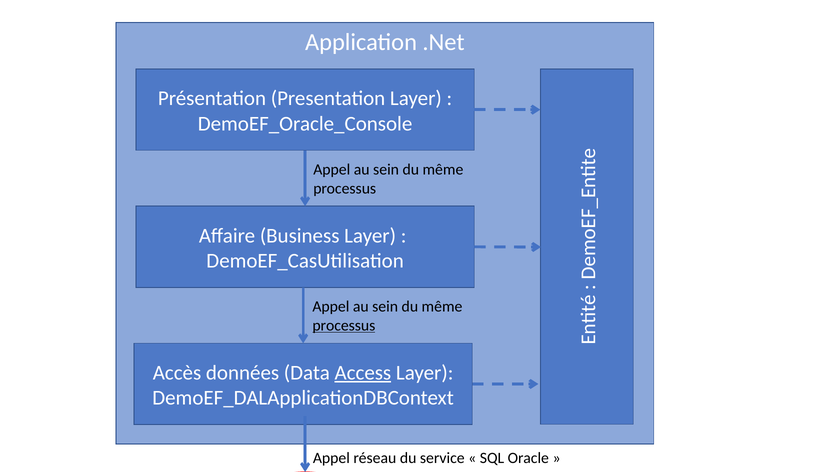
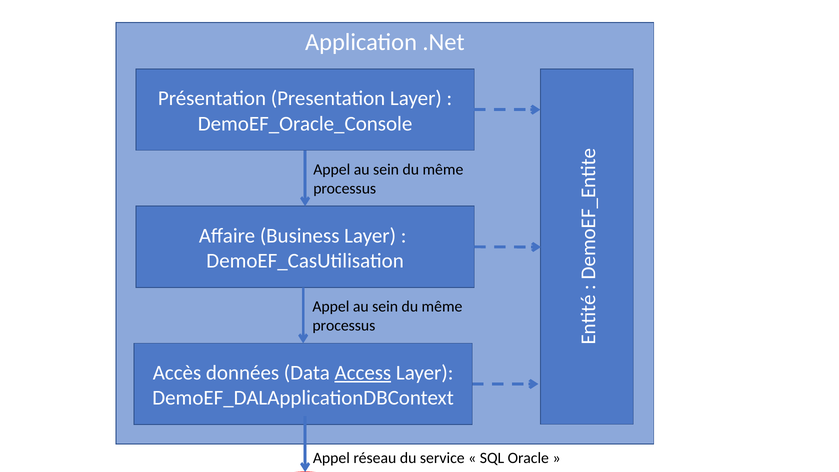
processus underline: present -> none (344, 325)
